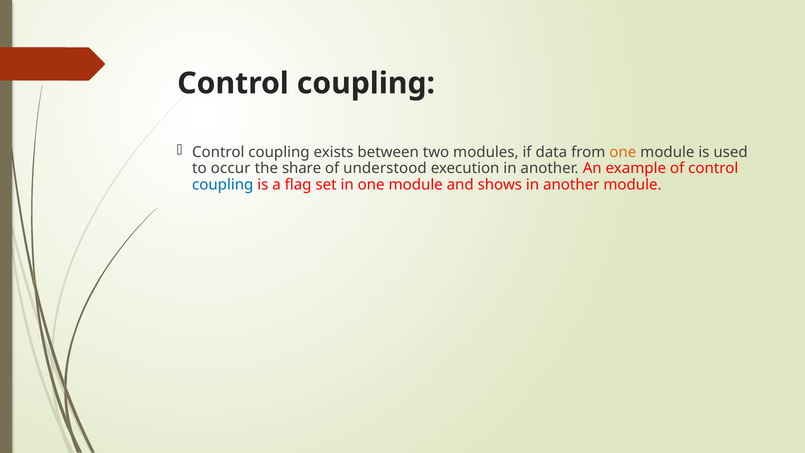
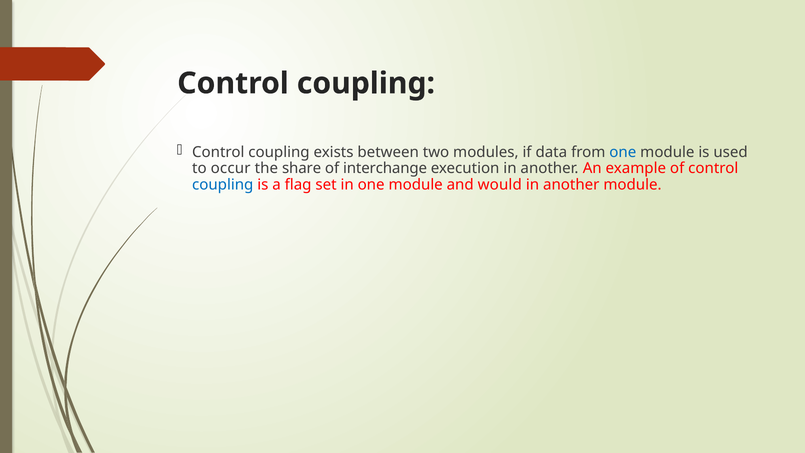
one colour: orange -> blue (623, 152)
understood: understood -> interchange (385, 168)
shows: shows -> would (500, 185)
